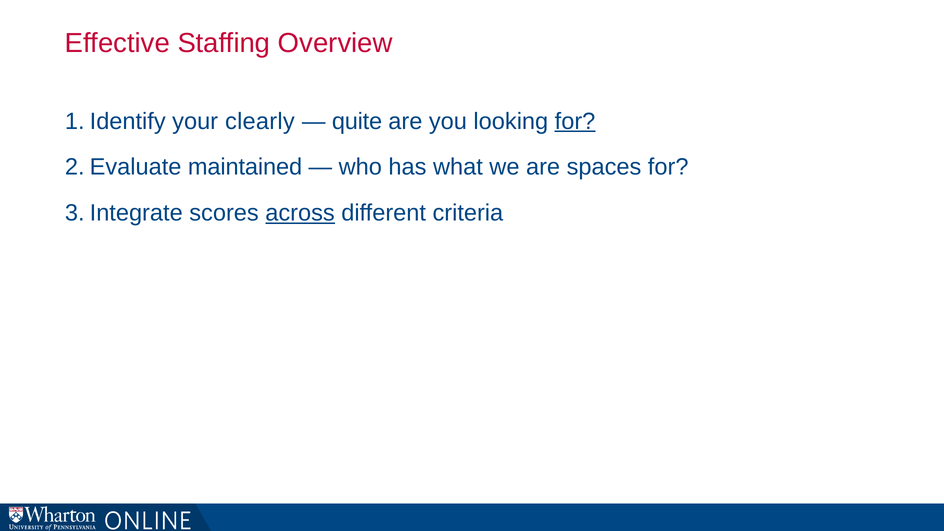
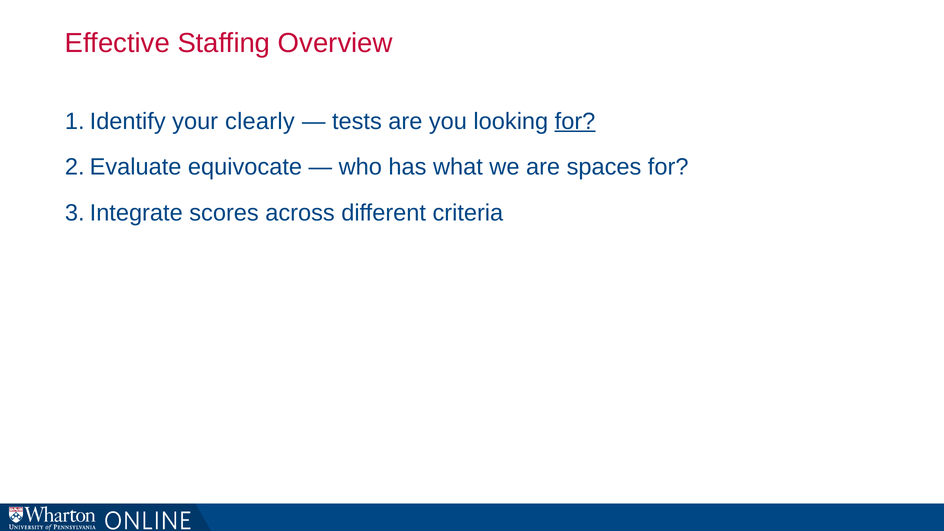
quite: quite -> tests (357, 121)
maintained: maintained -> equivocate (245, 167)
across underline: present -> none (300, 213)
